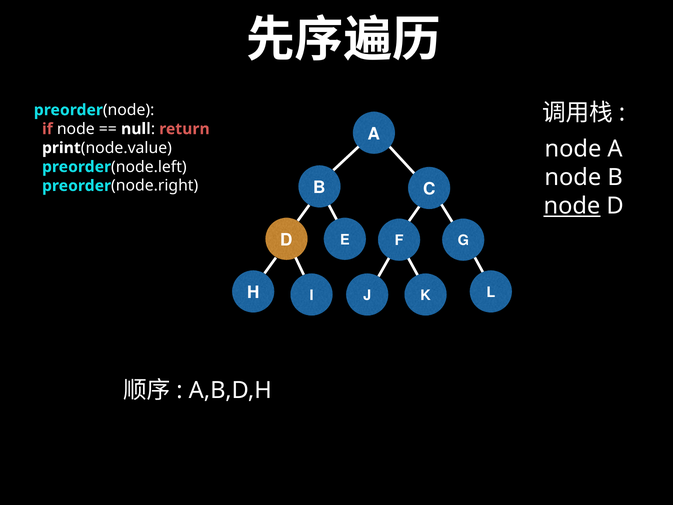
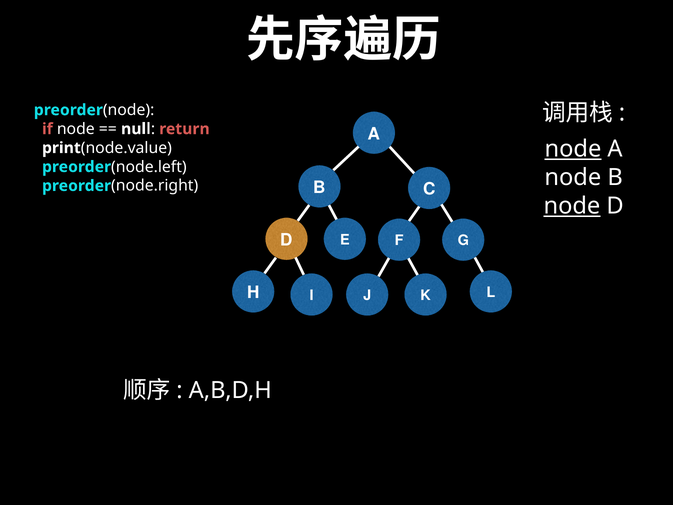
node underline: none -> present (573, 149)
